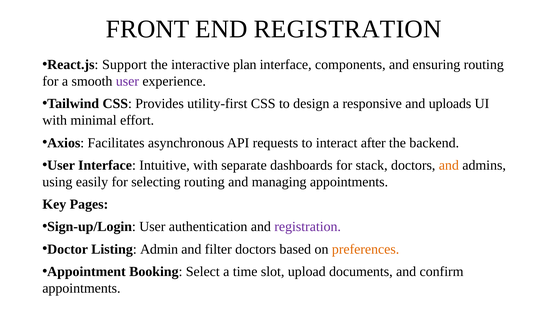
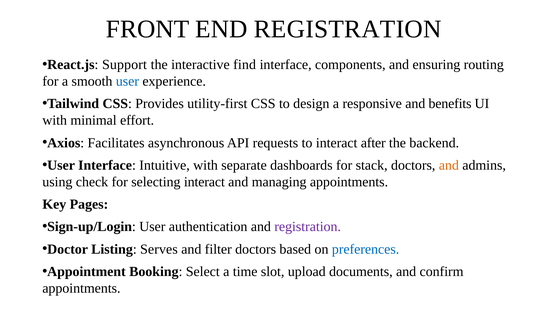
plan: plan -> find (245, 65)
user colour: purple -> blue (127, 81)
uploads: uploads -> benefits (450, 104)
easily: easily -> check (92, 182)
selecting routing: routing -> interact (204, 182)
Admin: Admin -> Serves (159, 249)
preferences colour: orange -> blue (366, 249)
